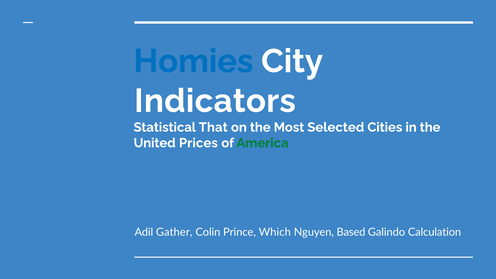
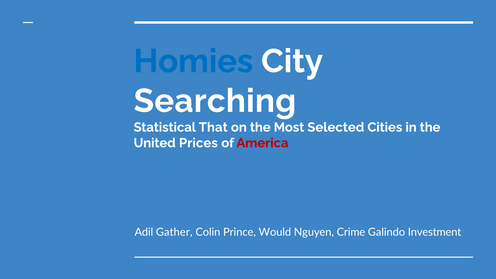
Indicators: Indicators -> Searching (215, 101)
America colour: green -> red (262, 143)
Which: Which -> Would (275, 232)
Based: Based -> Crime (351, 232)
Calculation: Calculation -> Investment (435, 232)
